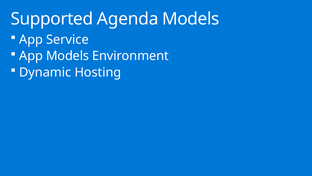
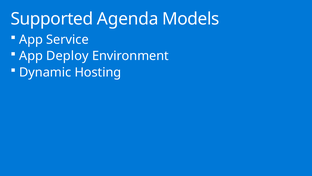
App Models: Models -> Deploy (67, 56)
